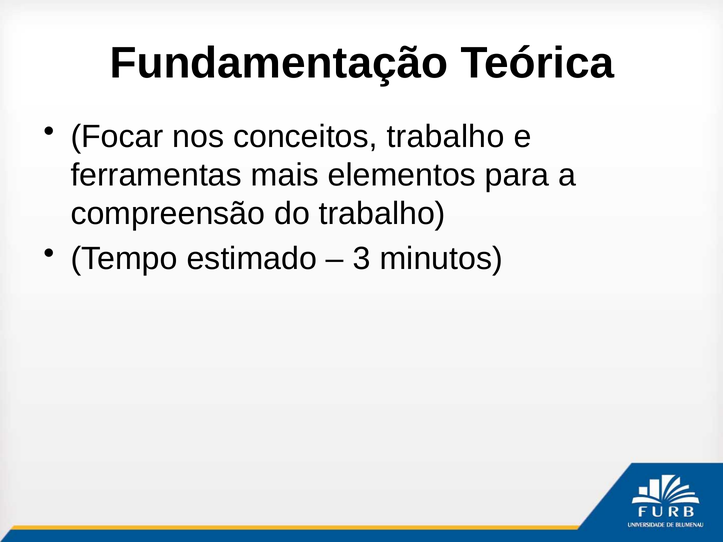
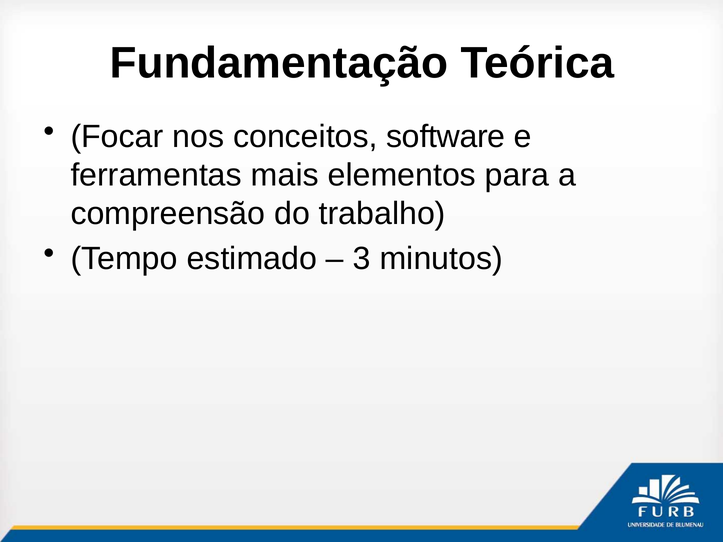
conceitos trabalho: trabalho -> software (446, 137)
